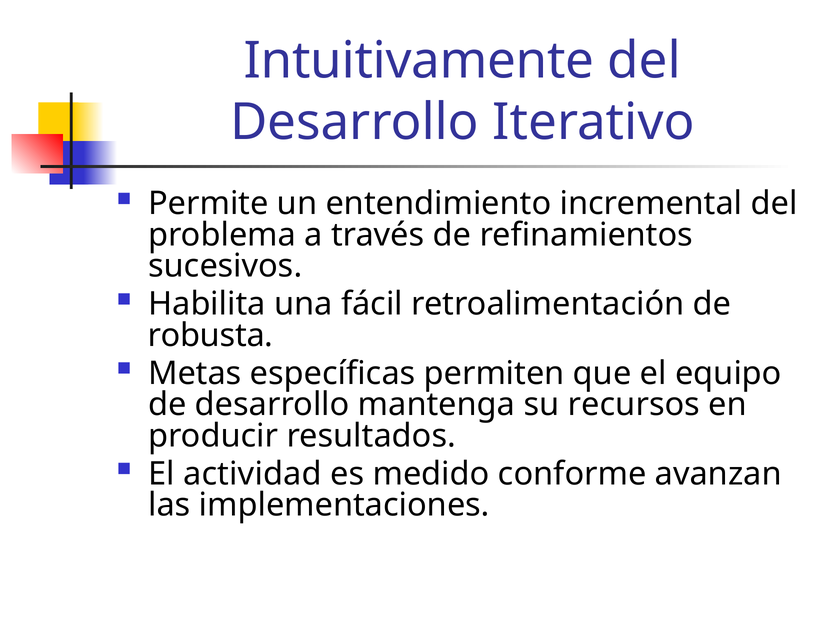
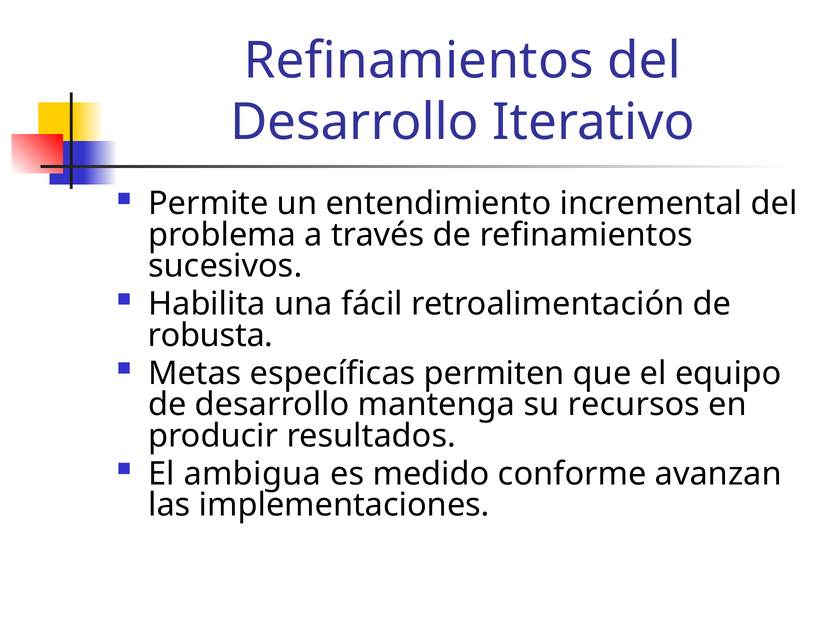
Intuitivamente: Intuitivamente -> Refinamientos (419, 61)
actividad: actividad -> ambigua (252, 473)
